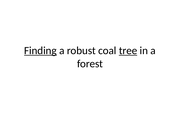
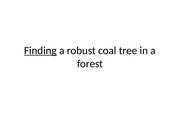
tree underline: present -> none (128, 51)
